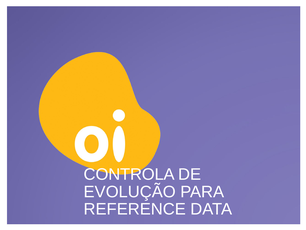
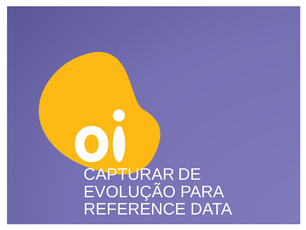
CONTROLA: CONTROLA -> CAPTURAR (129, 174)
